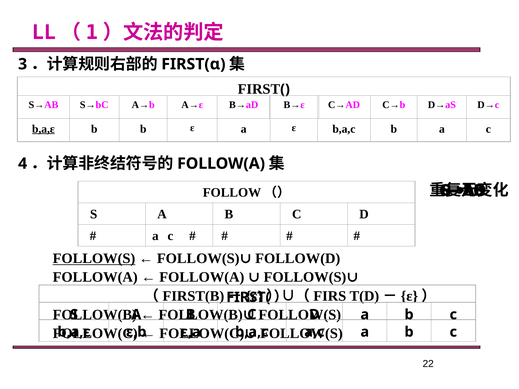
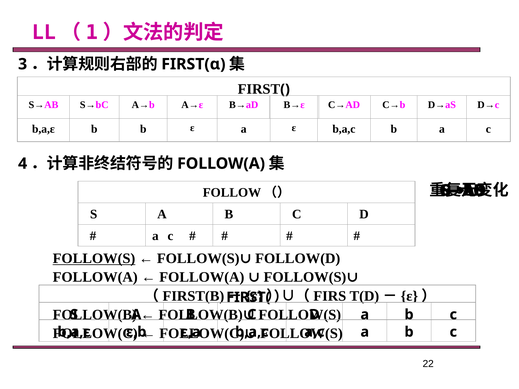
b,a,ε underline: present -> none (43, 129)
